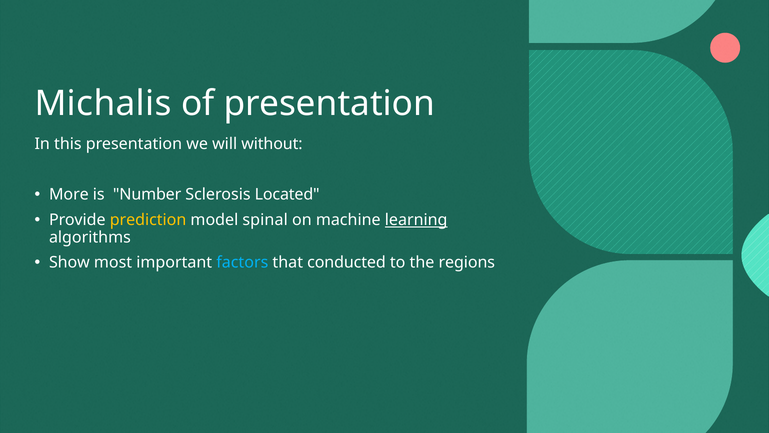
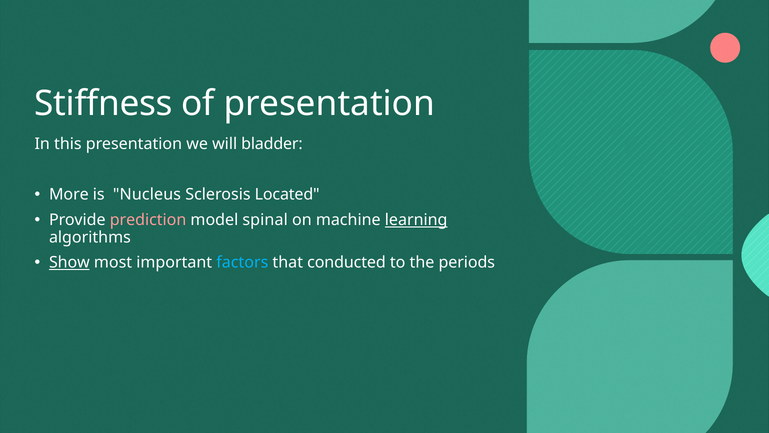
Michalis: Michalis -> Stiffness (103, 104)
without: without -> bladder (272, 144)
Number: Number -> Nucleus (147, 194)
prediction colour: yellow -> pink (148, 220)
Show underline: none -> present (69, 262)
regions: regions -> periods (467, 262)
